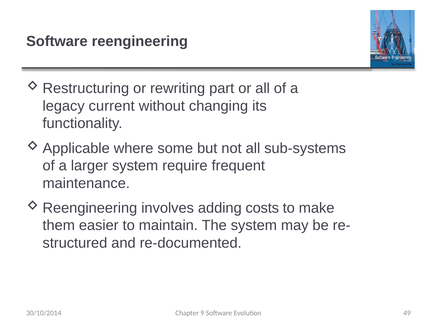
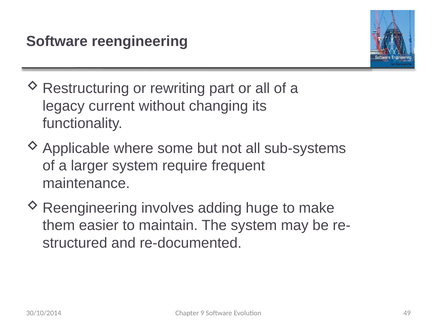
costs: costs -> huge (262, 208)
